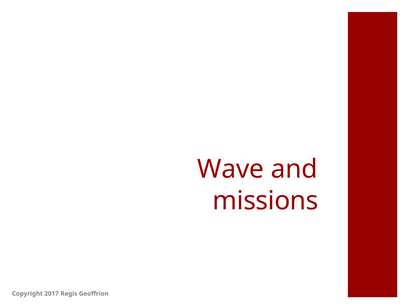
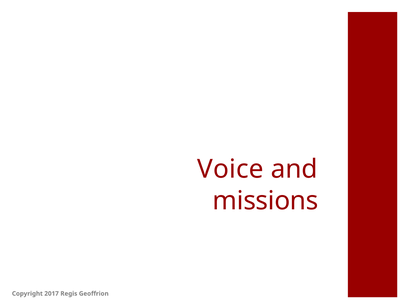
Wave: Wave -> Voice (231, 169)
